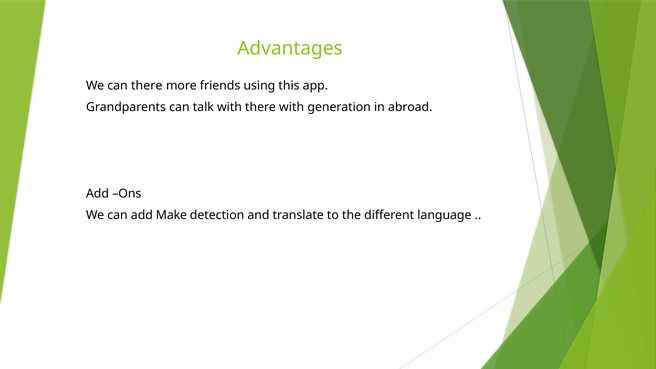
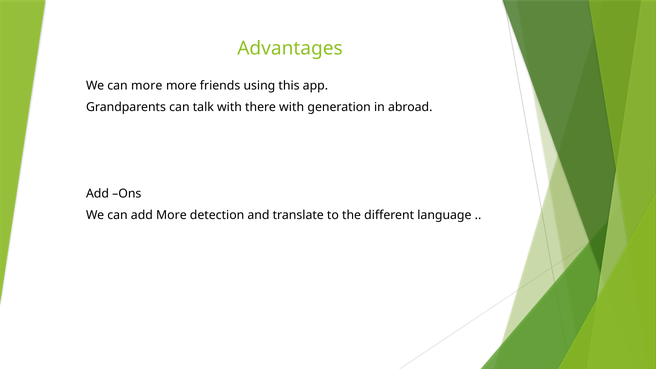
can there: there -> more (147, 86)
add Make: Make -> More (171, 215)
